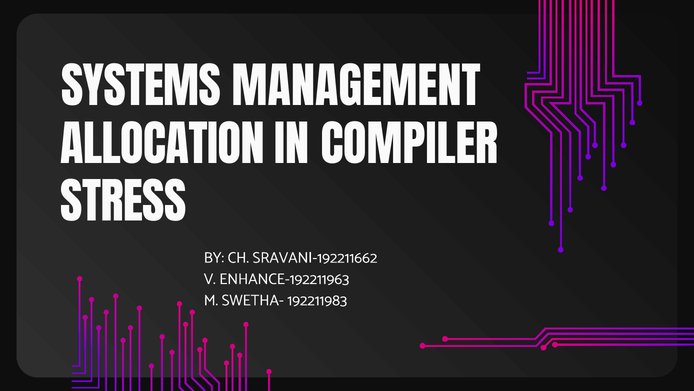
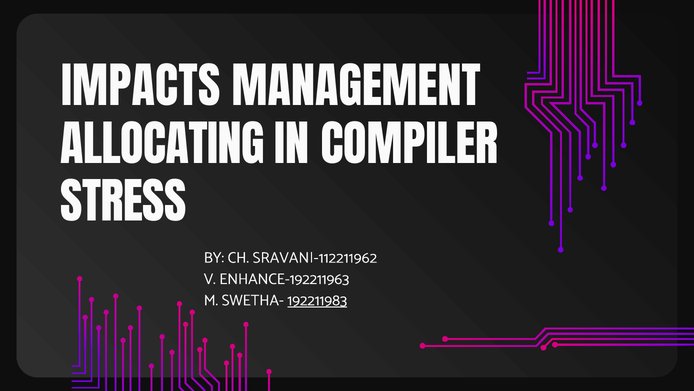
SYSTEMS: SYSTEMS -> IMPACTS (141, 89)
ALLOCATION: ALLOCATION -> ALLOCATING (162, 147)
SRAVANI-192211662: SRAVANI-192211662 -> SRAVANI-112211962 (315, 257)
192211983 underline: none -> present (317, 300)
